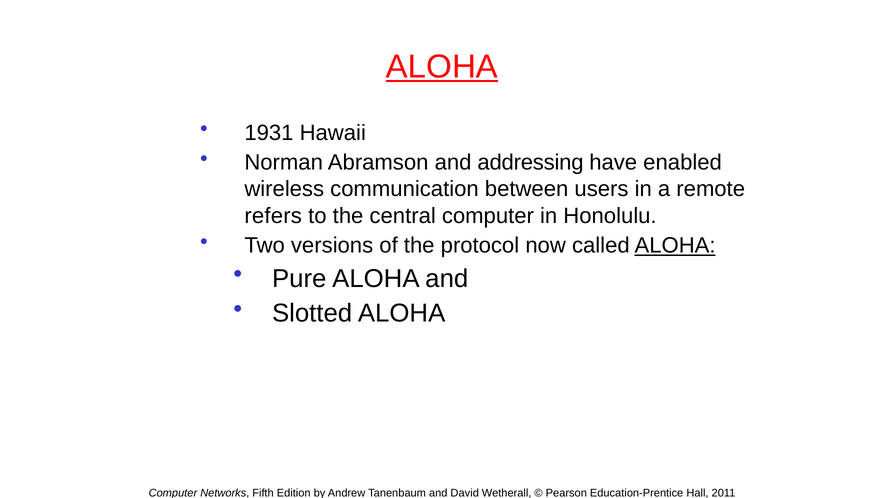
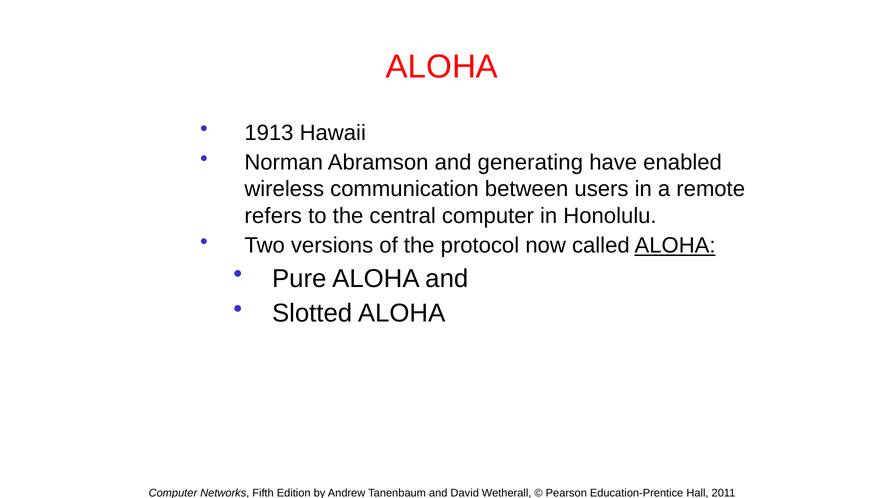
ALOHA underline: present -> none (442, 67)
1931: 1931 -> 1913 (269, 133)
addressing: addressing -> generating (530, 162)
